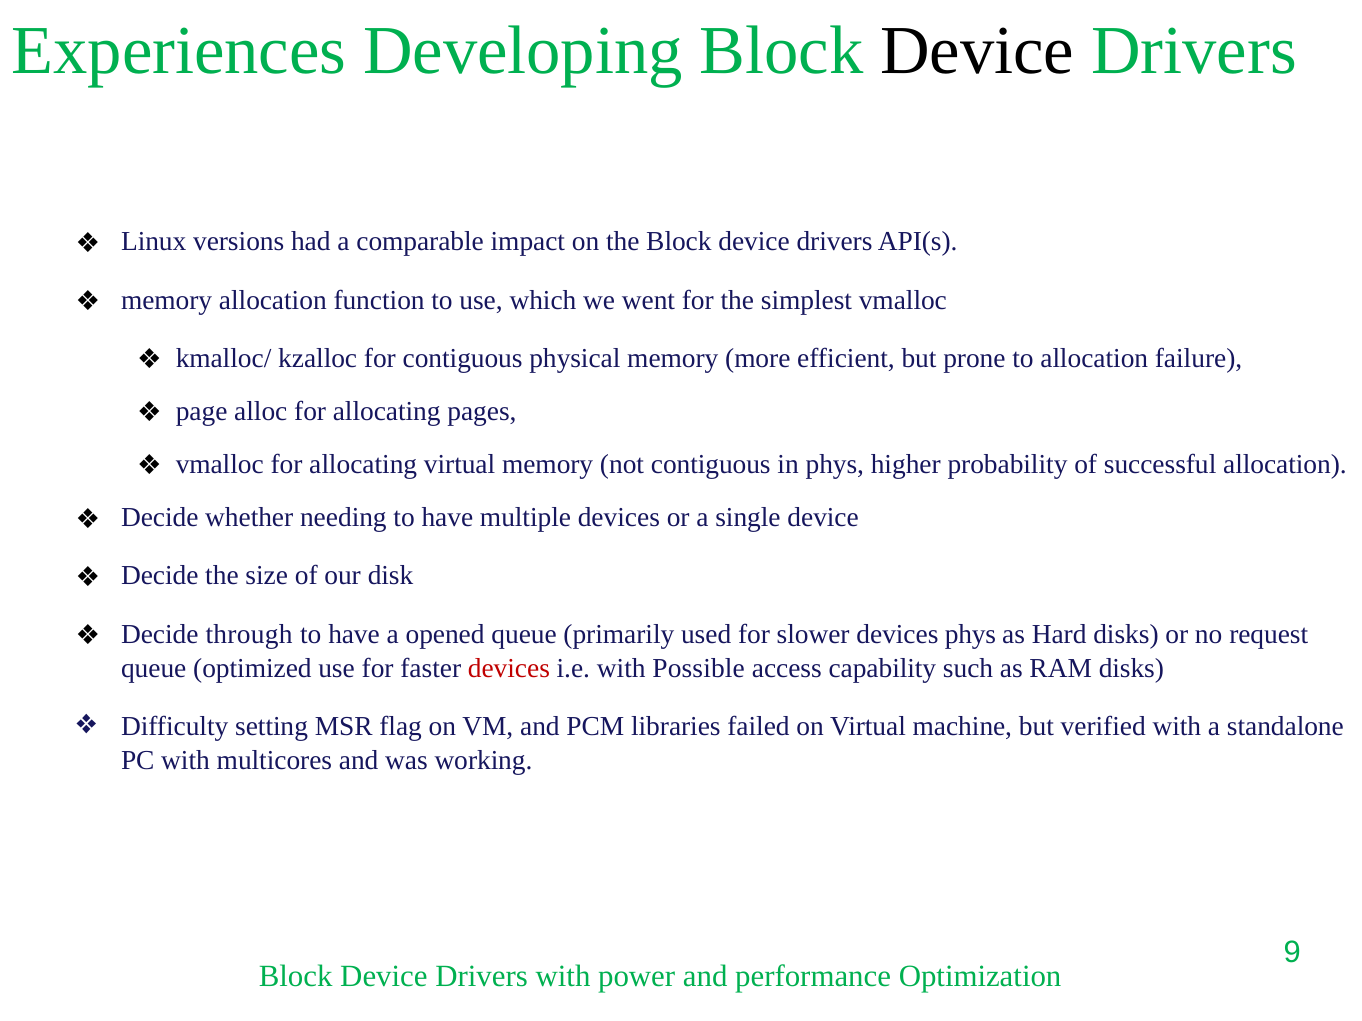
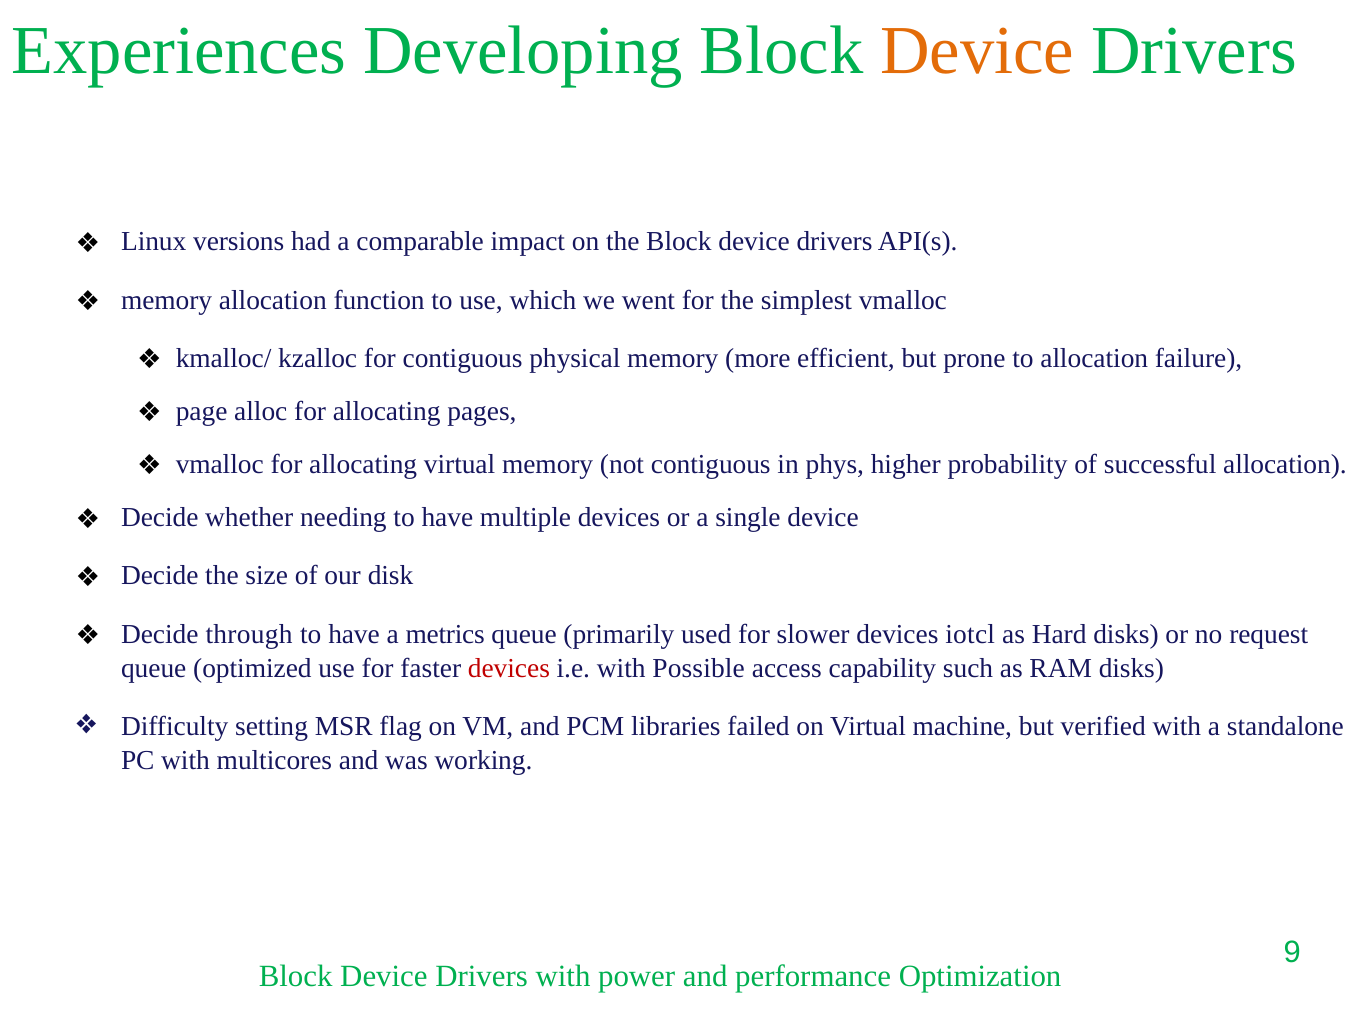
Device colour: black -> orange (977, 51)
opened: opened -> metrics (445, 634)
devices phys: phys -> iotcl (970, 634)
